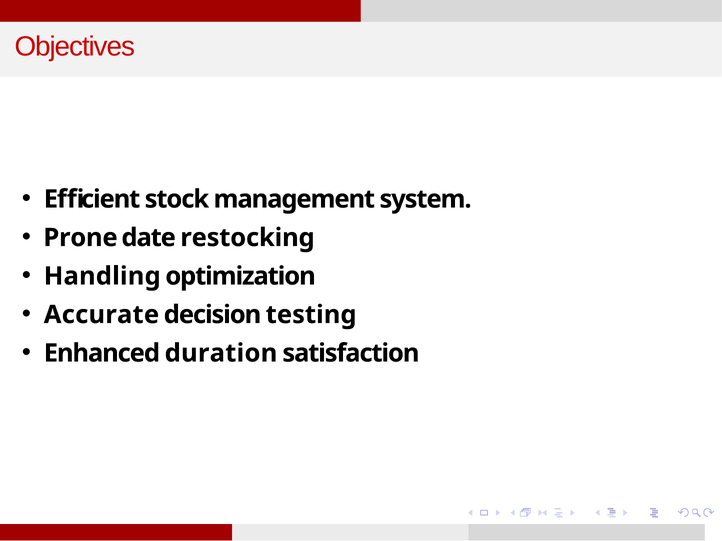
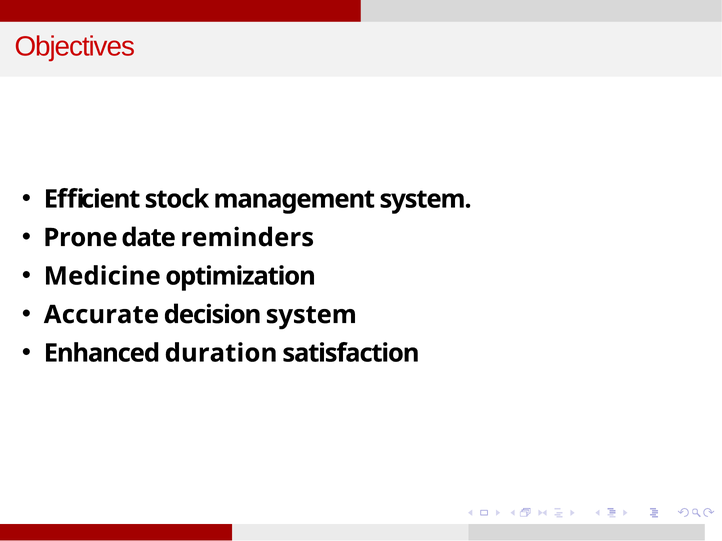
restocking: restocking -> reminders (247, 238)
Handling: Handling -> Medicine (102, 276)
decision testing: testing -> system (311, 315)
